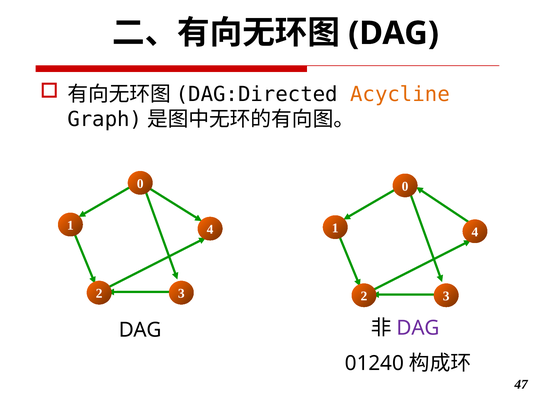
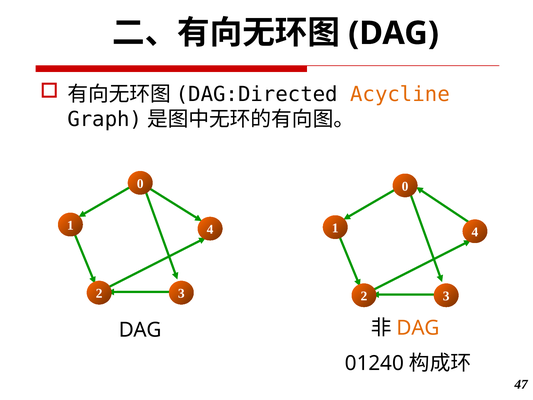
DAG colour: purple -> orange (418, 328)
